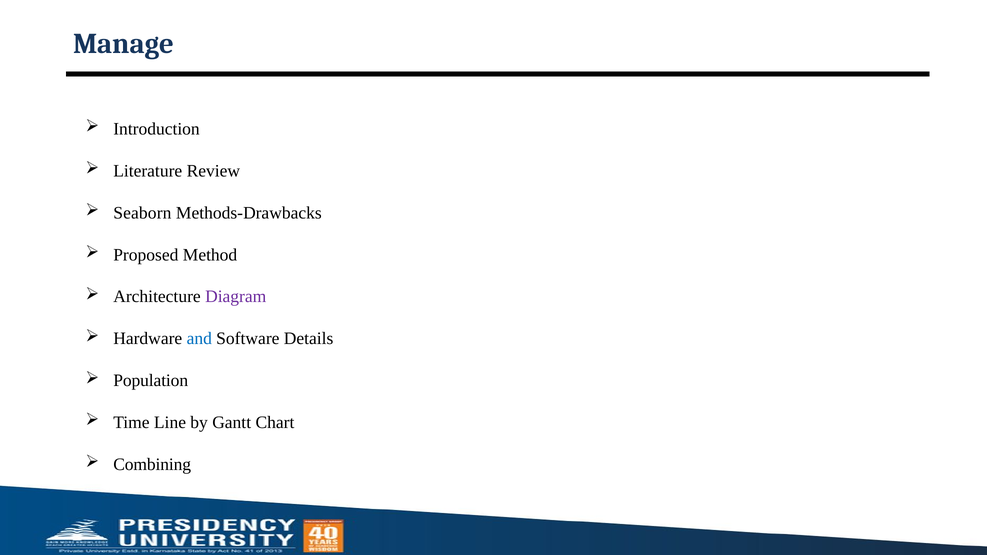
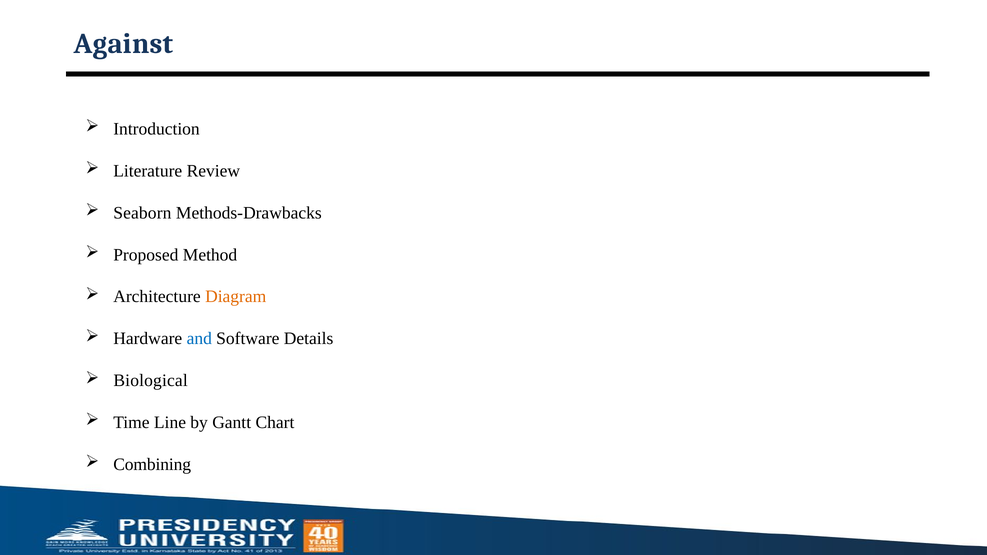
Manage: Manage -> Against (123, 44)
Diagram colour: purple -> orange (236, 297)
Population: Population -> Biological (151, 381)
